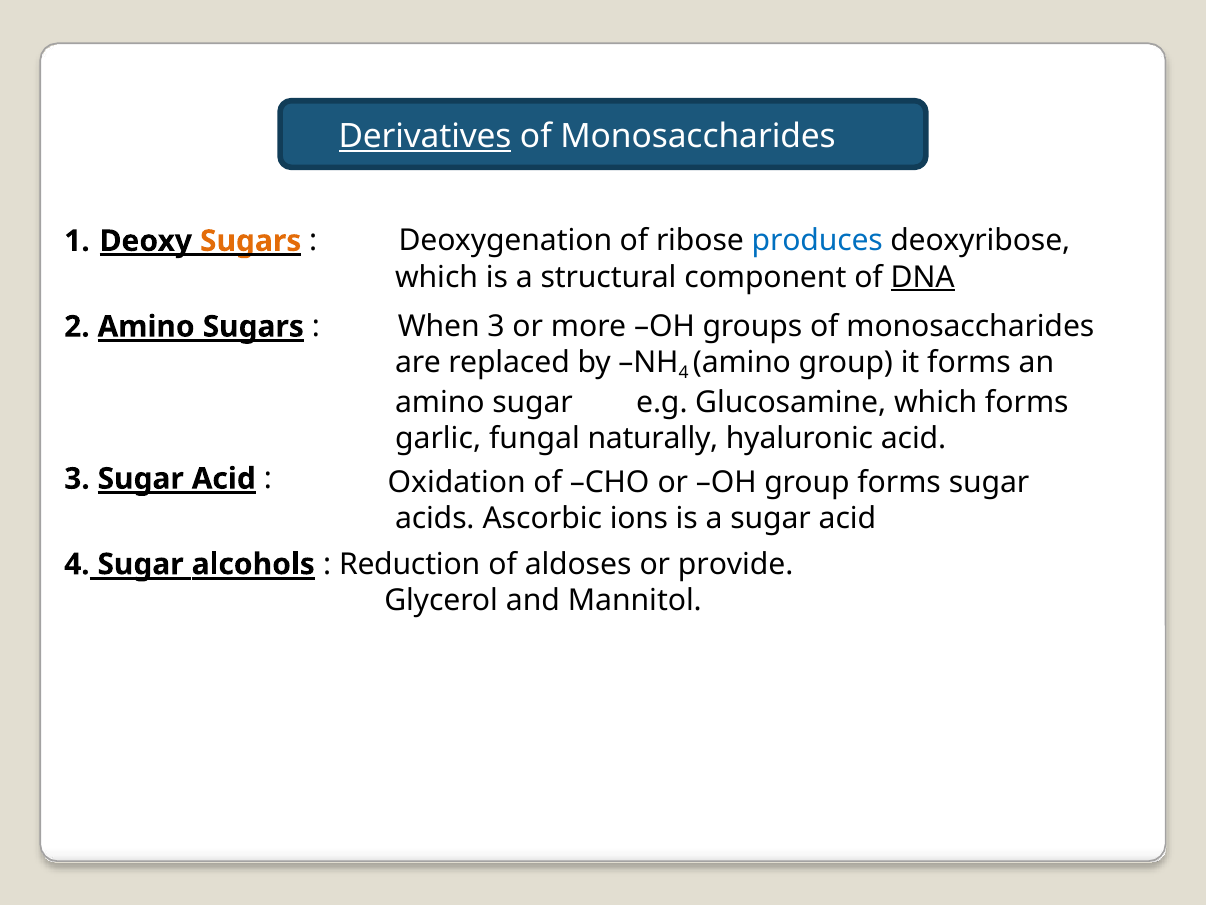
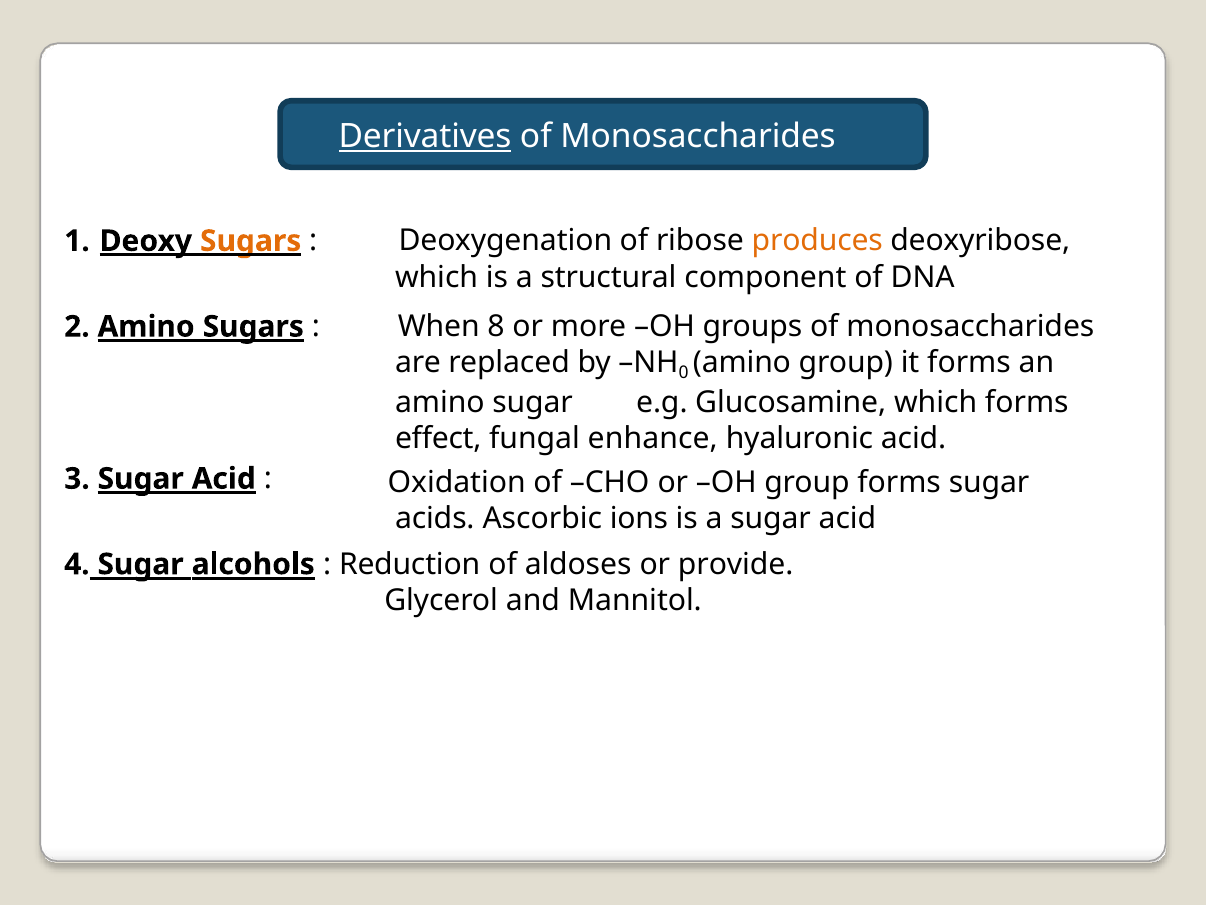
produces colour: blue -> orange (817, 241)
DNA underline: present -> none (923, 277)
When 3: 3 -> 8 (496, 326)
4: 4 -> 0 (684, 373)
garlic: garlic -> effect (438, 438)
naturally: naturally -> enhance (653, 438)
